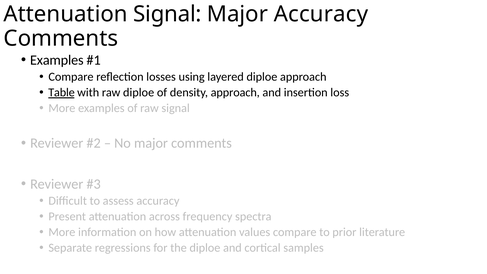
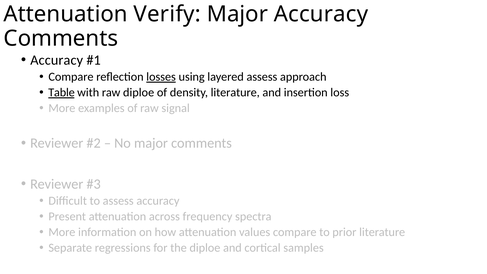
Attenuation Signal: Signal -> Verify (167, 14)
Examples: Examples -> Accuracy (57, 60)
losses underline: none -> present (161, 77)
layered diploe: diploe -> assess (262, 77)
density approach: approach -> literature (235, 93)
